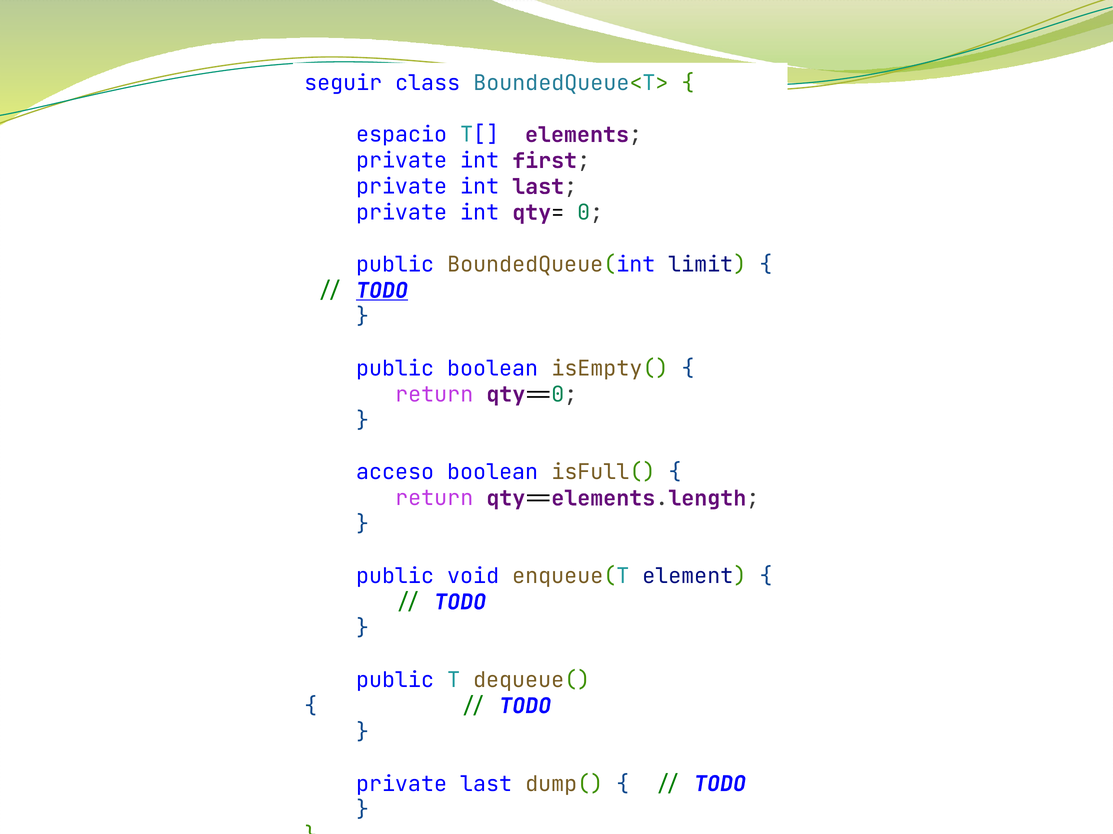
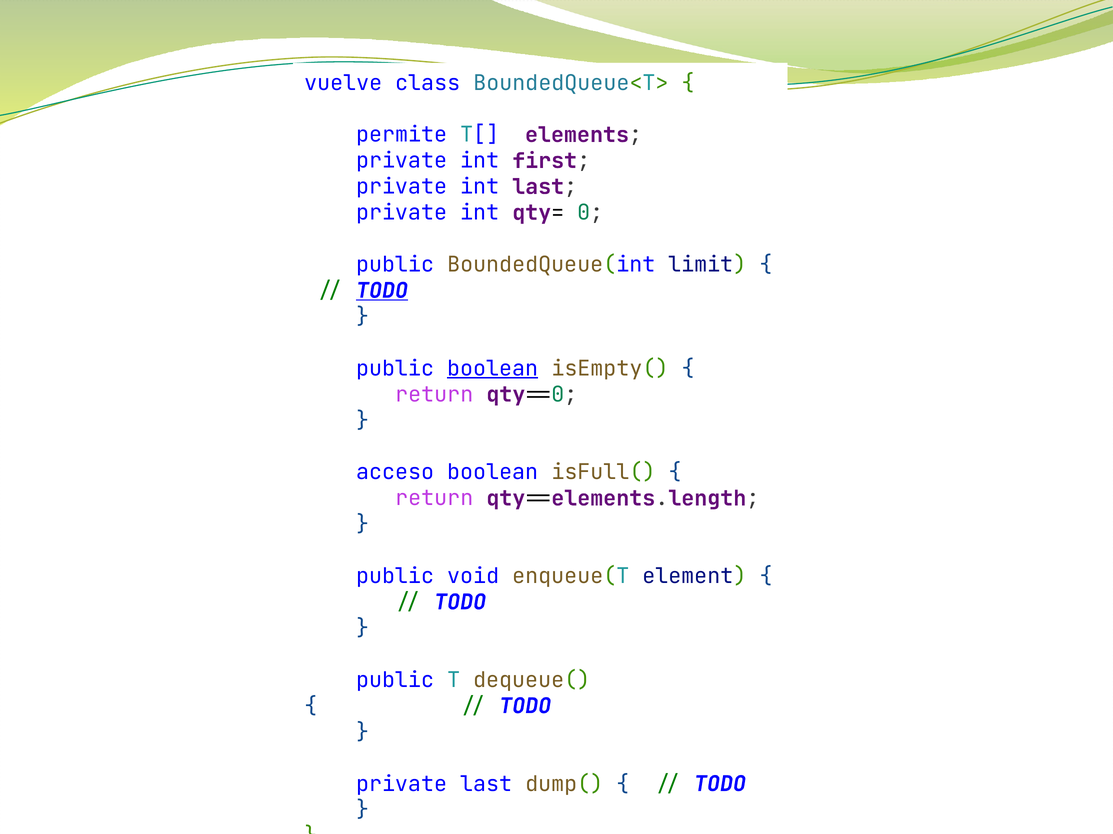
seguir: seguir -> vuelve (343, 83)
espacio: espacio -> permite (402, 135)
boolean underline: none -> present (493, 369)
